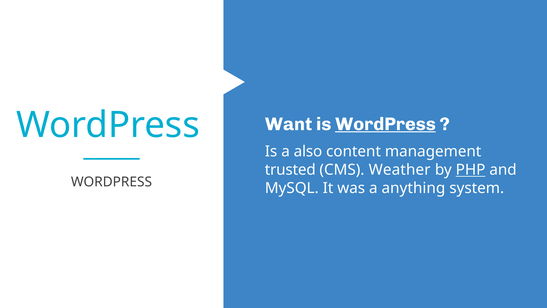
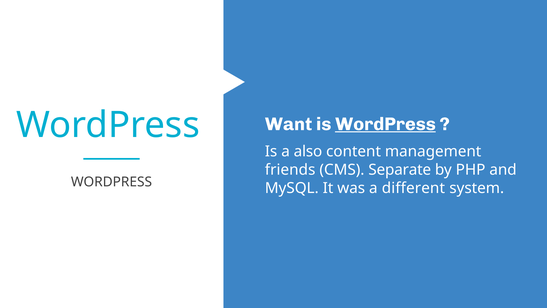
trusted: trusted -> friends (290, 170)
Weather: Weather -> Separate (400, 170)
PHP underline: present -> none (471, 170)
anything: anything -> different (413, 188)
